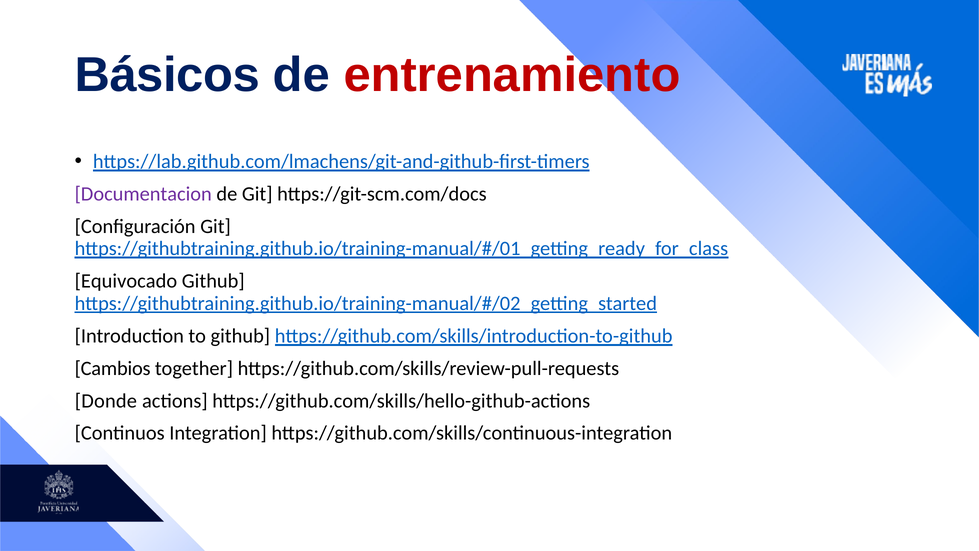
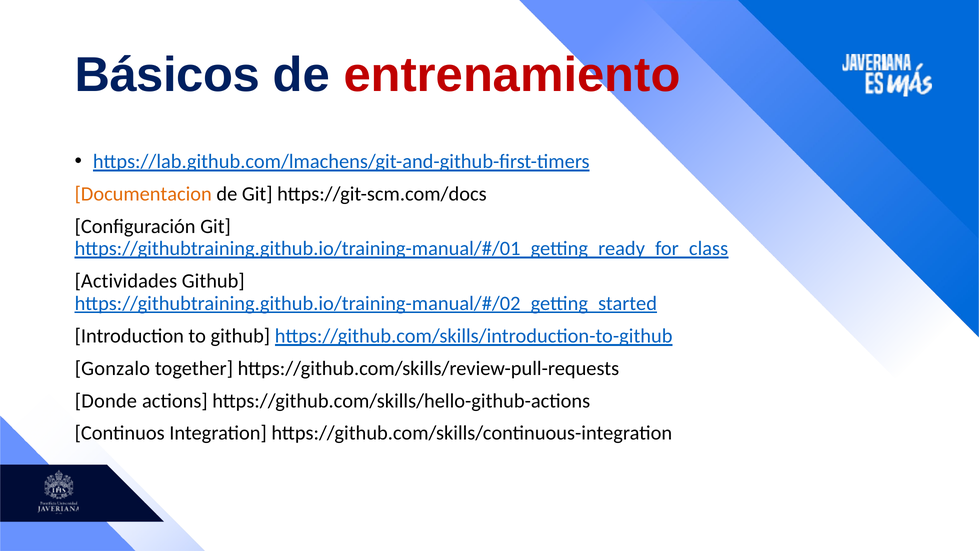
Documentacion colour: purple -> orange (143, 194)
Equivocado: Equivocado -> Actividades (126, 281)
Cambios: Cambios -> Gonzalo (112, 368)
